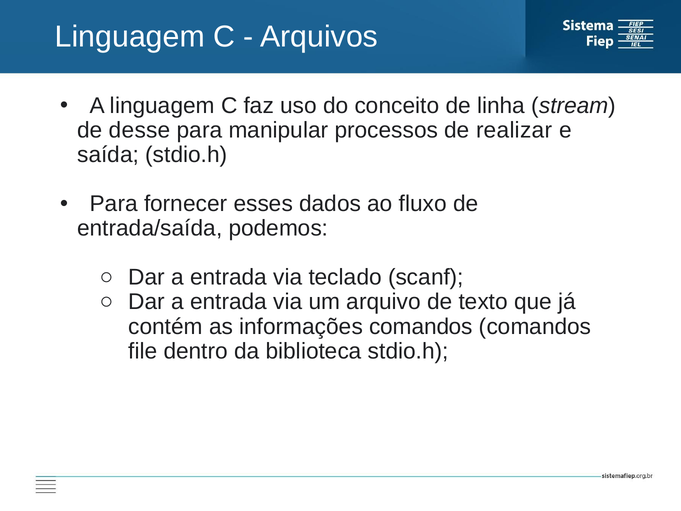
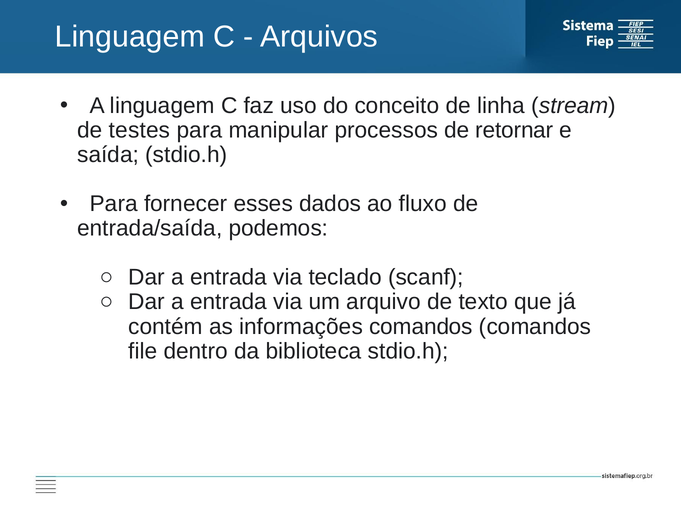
desse: desse -> testes (140, 130)
realizar: realizar -> retornar (514, 130)
